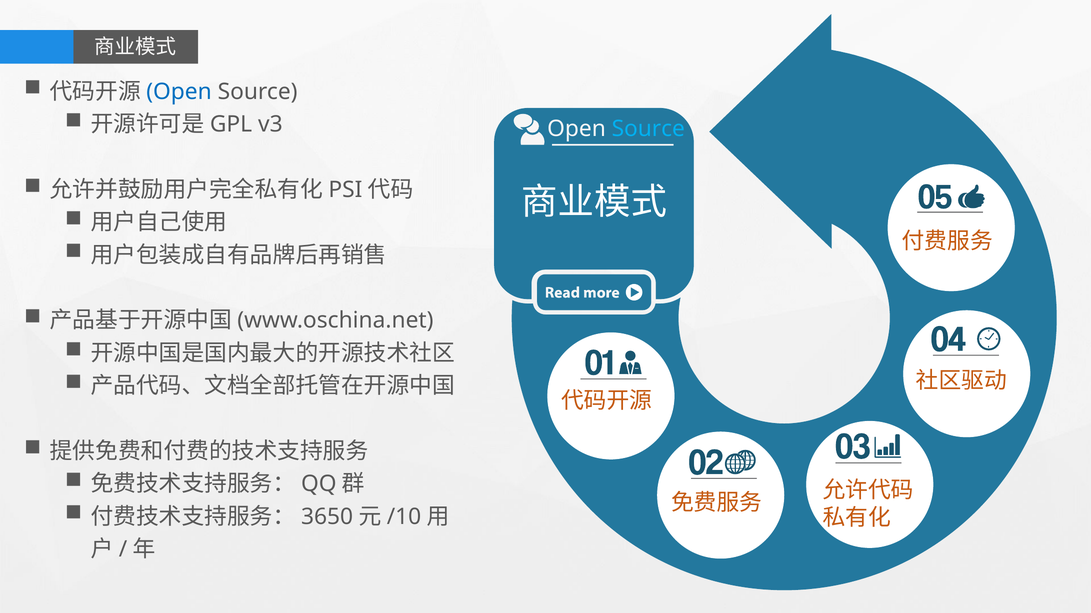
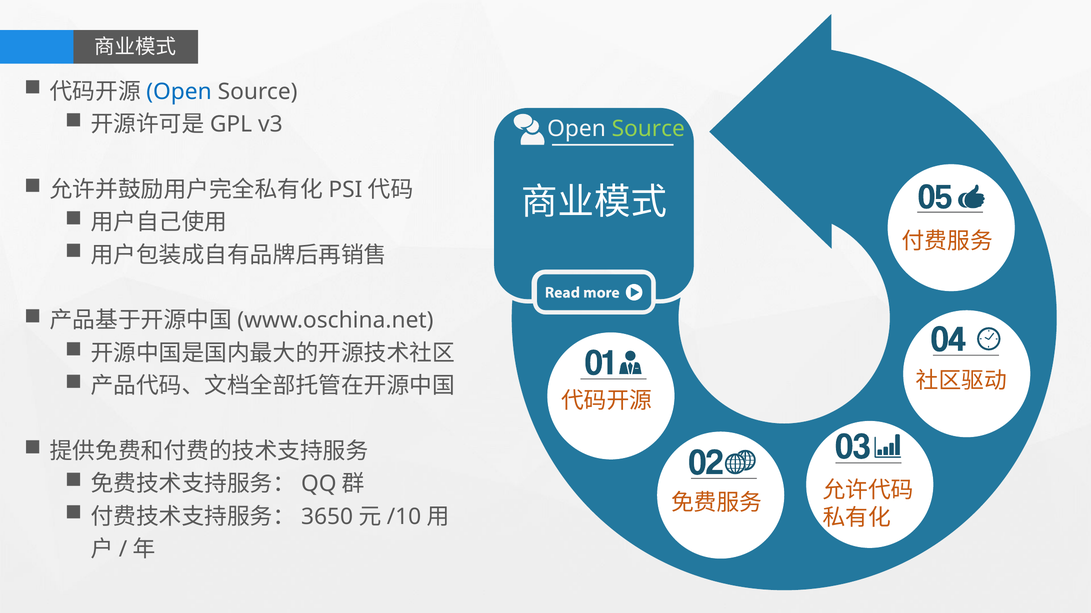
Source colour: light blue -> light green (648, 129)
